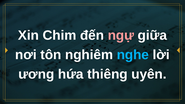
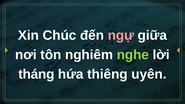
Chim: Chim -> Chúc (59, 35)
nghe colour: light blue -> light green (133, 55)
ương: ương -> tháng (36, 74)
